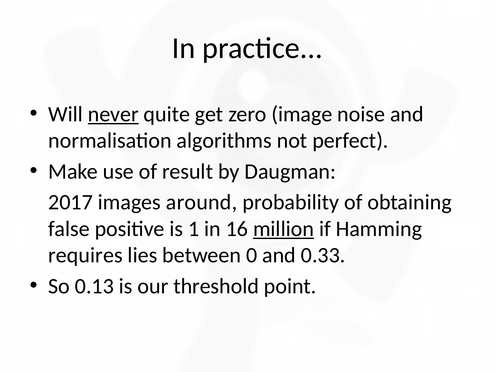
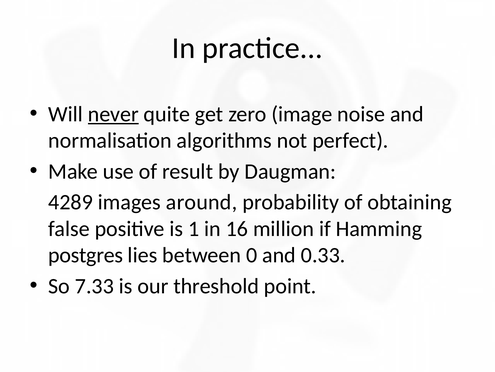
2017: 2017 -> 4289 (71, 202)
million underline: present -> none (284, 228)
requires: requires -> postgres (86, 255)
0.13: 0.13 -> 7.33 (94, 286)
